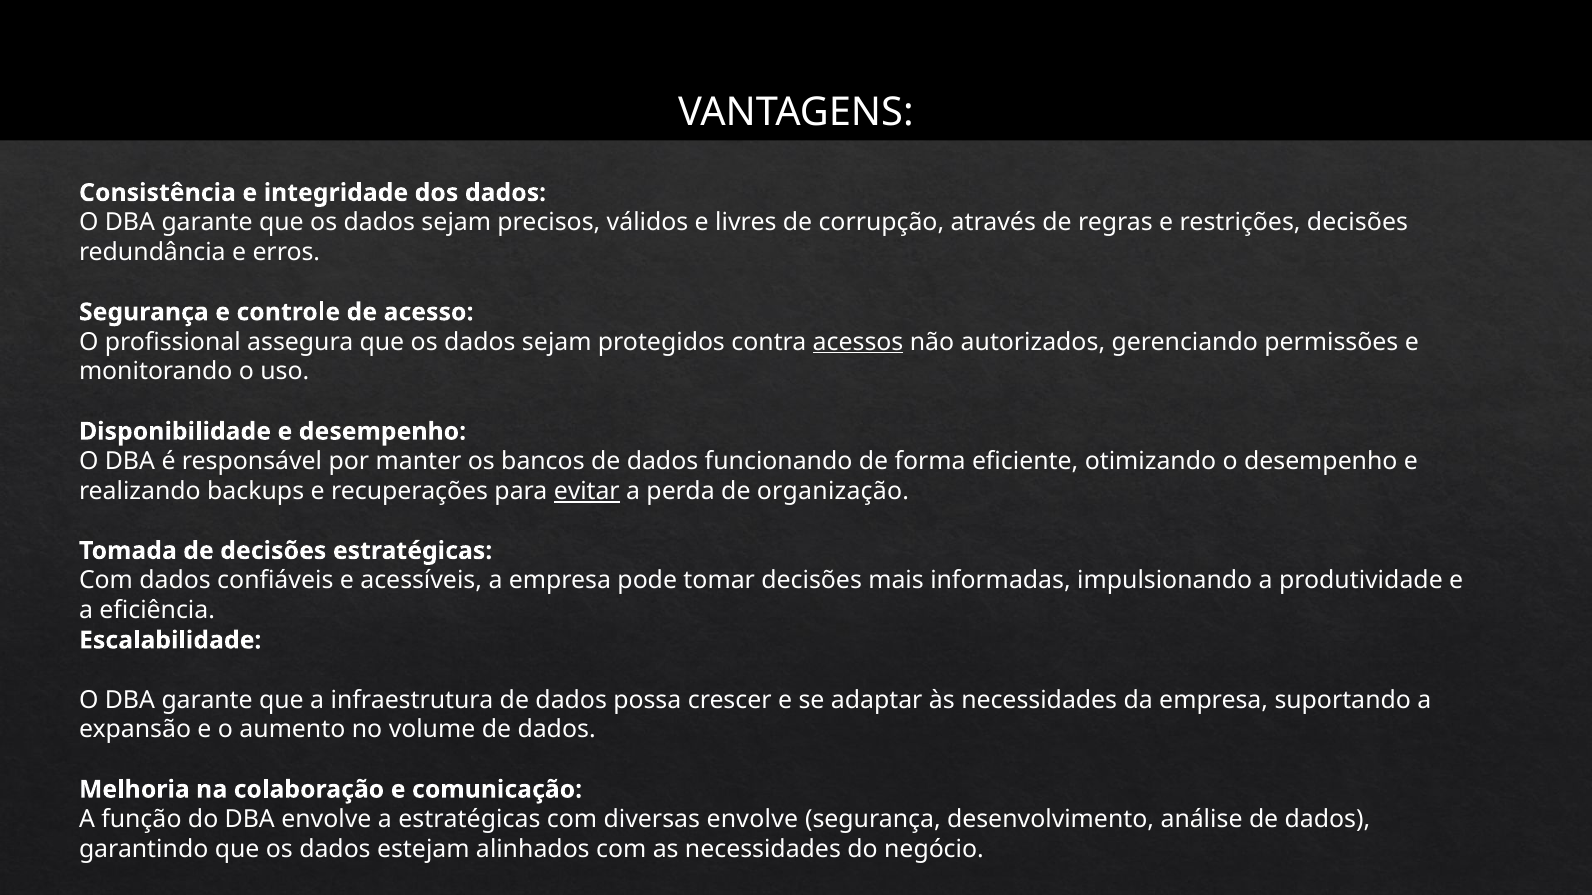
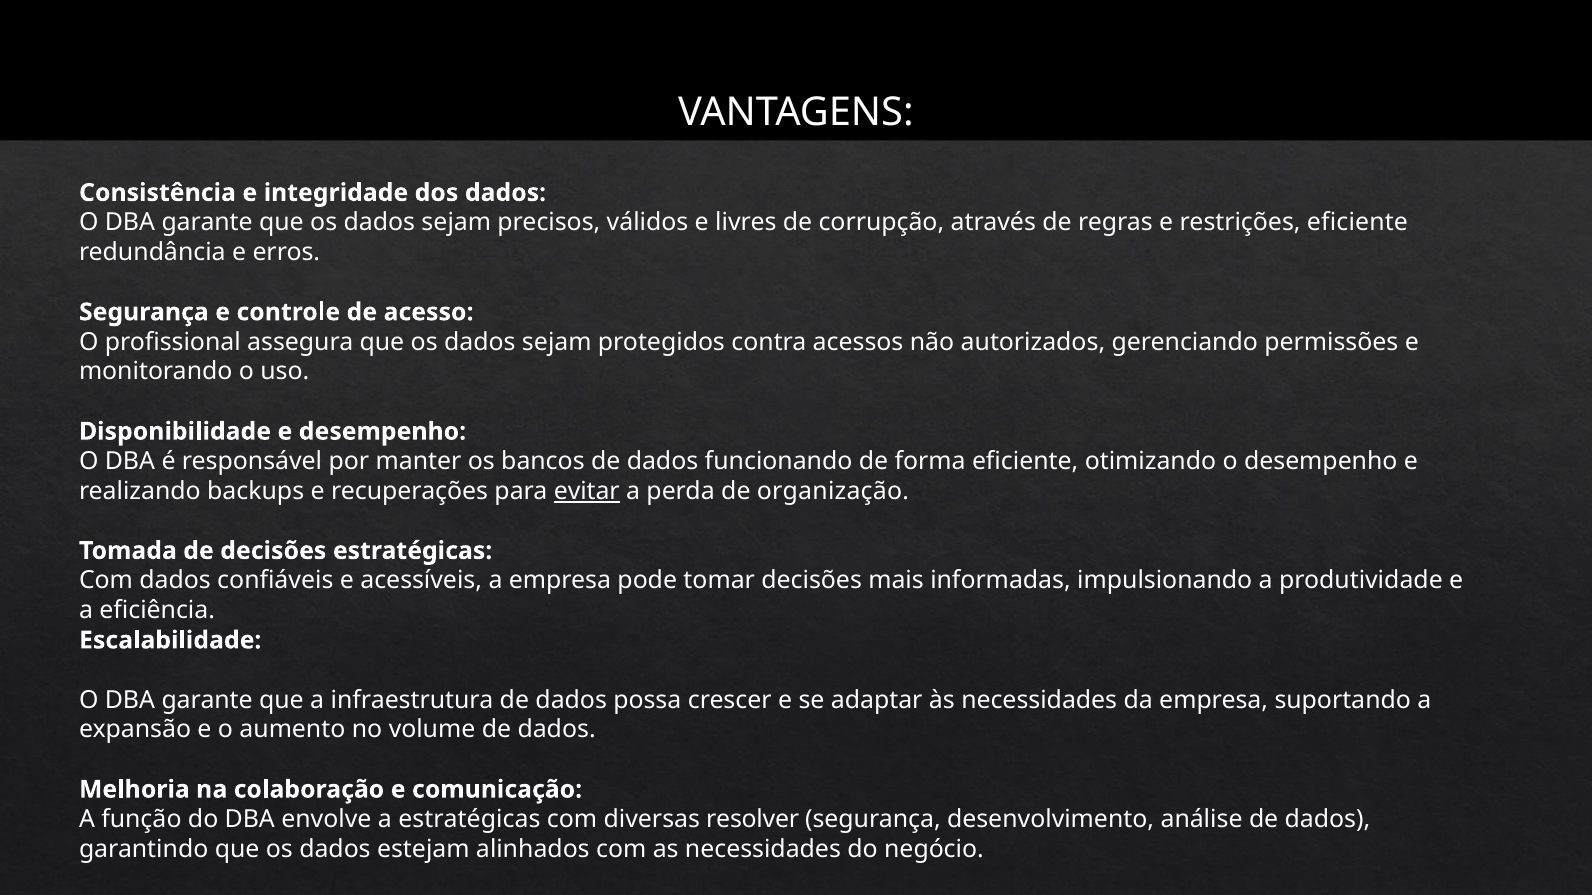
restrições decisões: decisões -> eficiente (1357, 223)
acessos underline: present -> none (858, 342)
diversas envolve: envolve -> resolver (753, 820)
